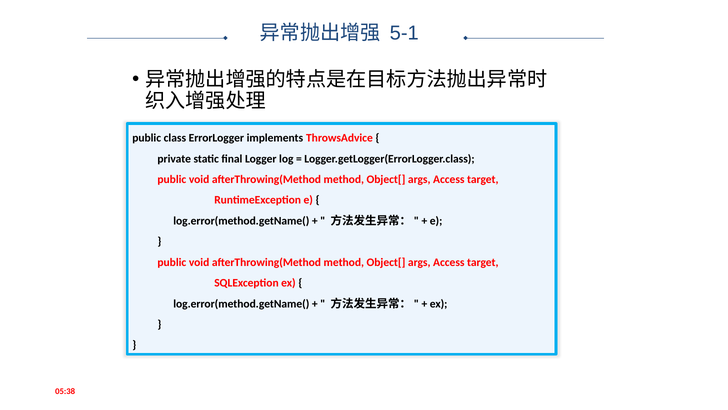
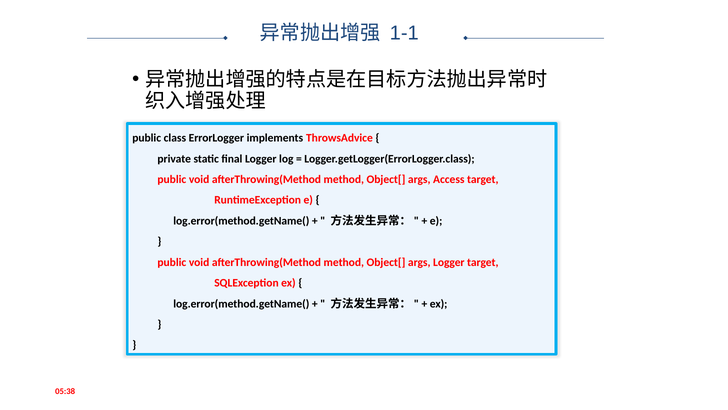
5-1: 5-1 -> 1-1 (404, 33)
Access: Access -> Logger (449, 262)
